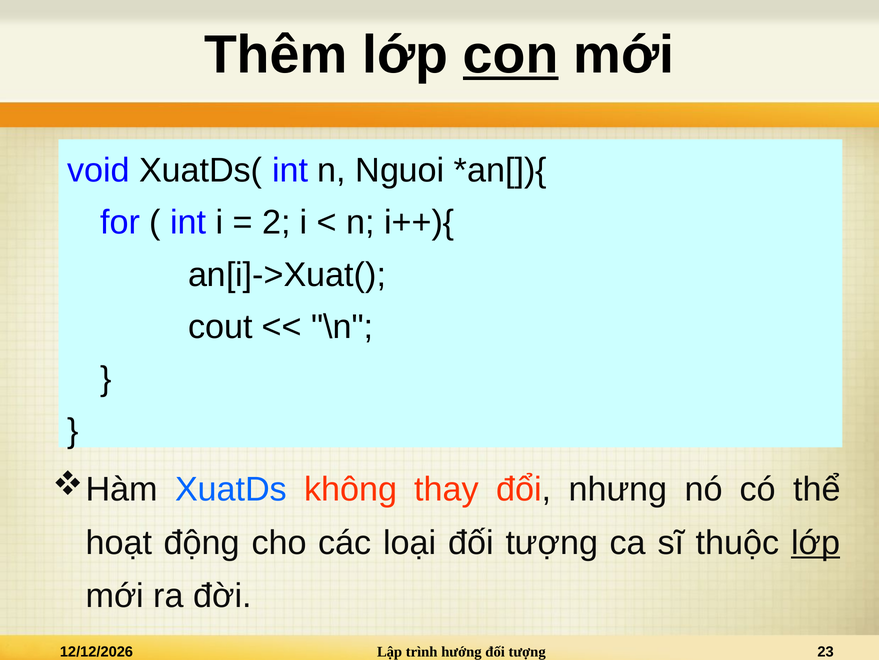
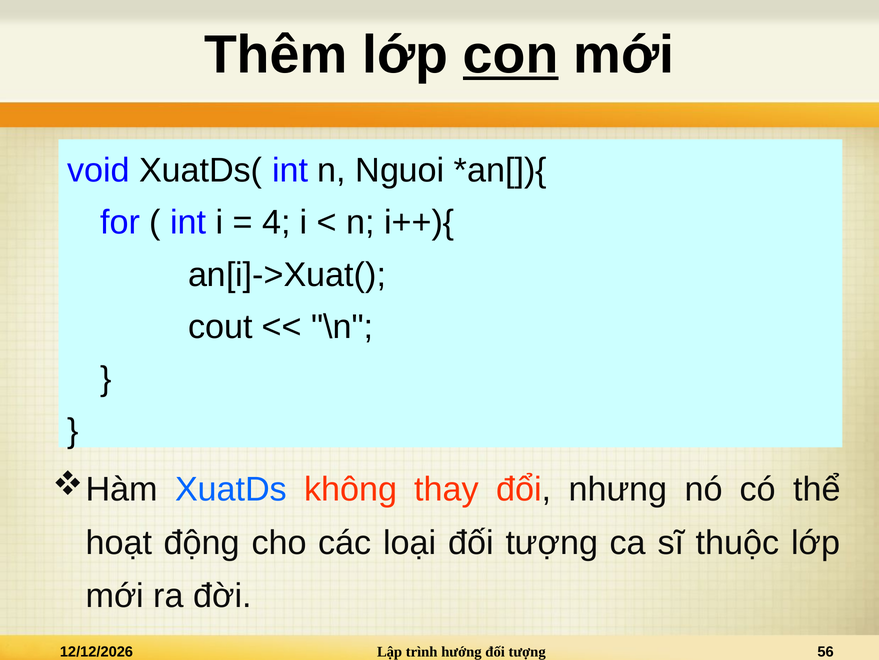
2: 2 -> 4 (276, 222)
lớp underline: present -> none (816, 542)
23: 23 -> 56 (826, 651)
